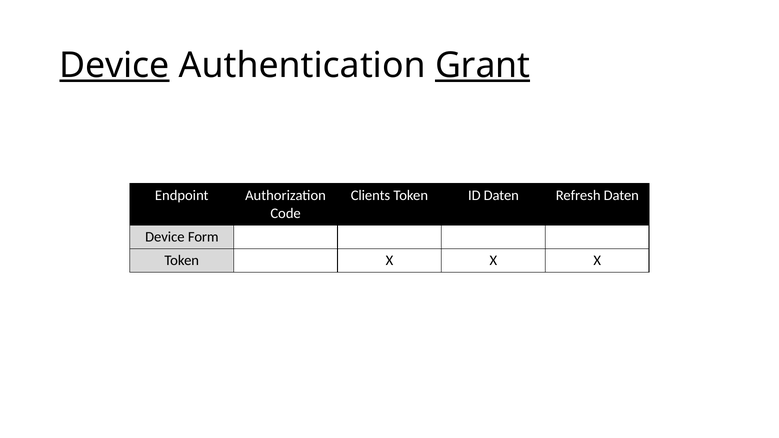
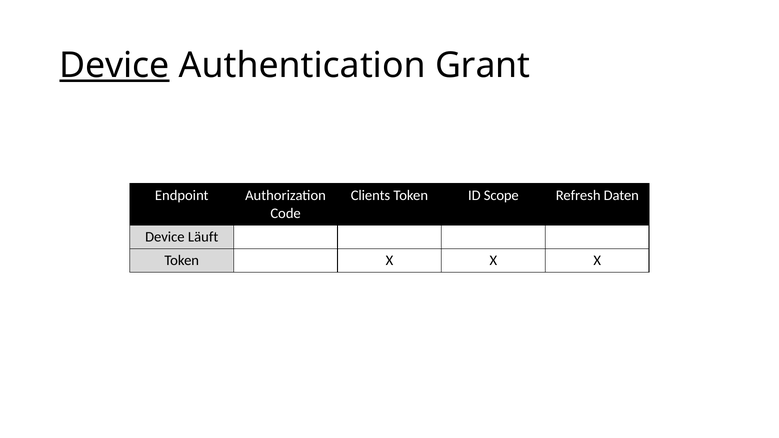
Grant underline: present -> none (483, 65)
ID Daten: Daten -> Scope (501, 196)
Form: Form -> Läuft (203, 237)
